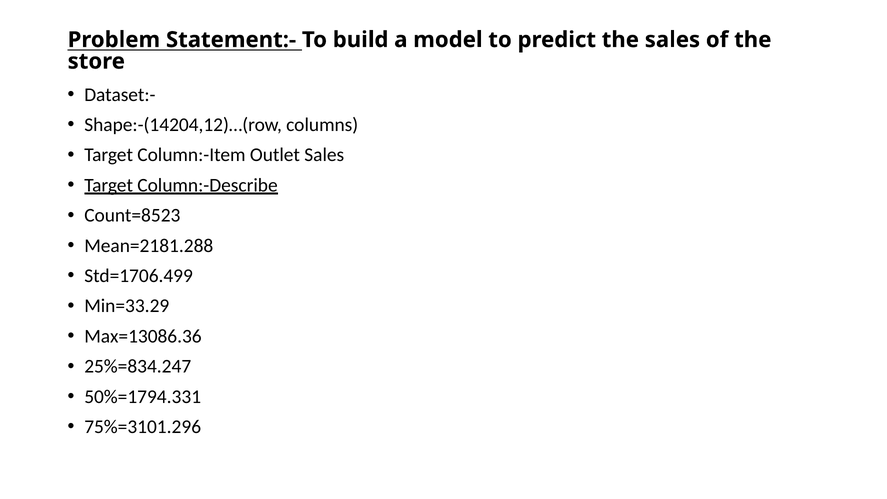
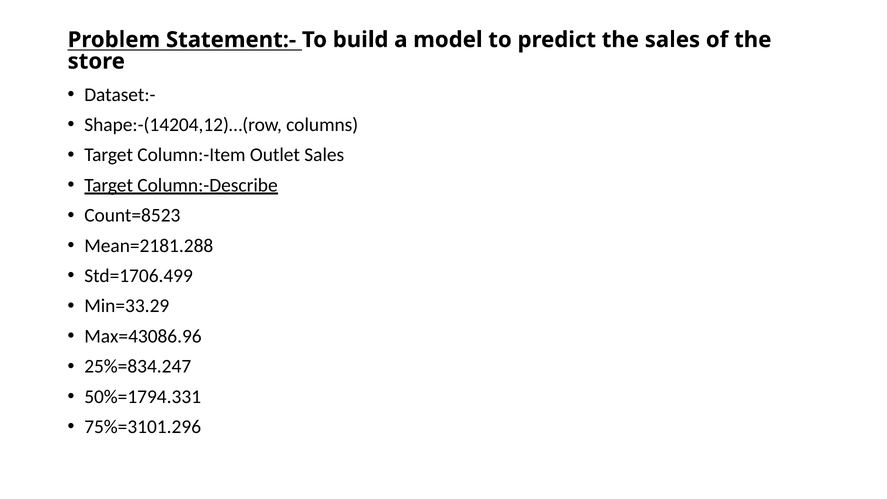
Max=13086.36: Max=13086.36 -> Max=43086.96 (143, 336)
